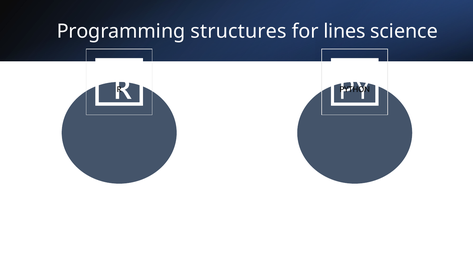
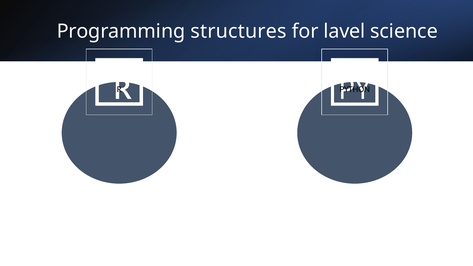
lines: lines -> lavel (344, 31)
